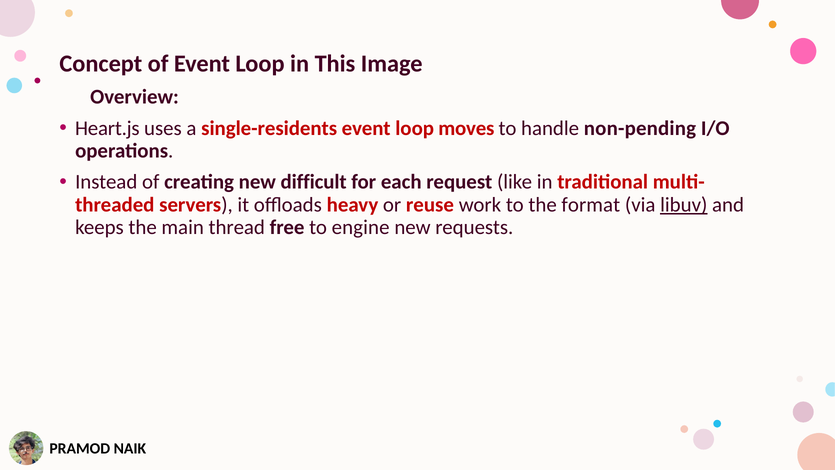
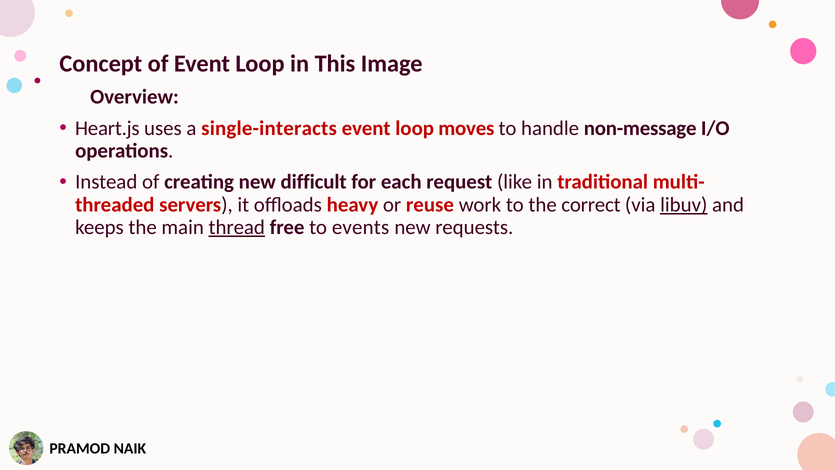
single-residents: single-residents -> single-interacts (269, 128)
non-pending: non-pending -> non-message (640, 128)
format: format -> correct (591, 205)
thread underline: none -> present (237, 227)
engine: engine -> events (361, 227)
